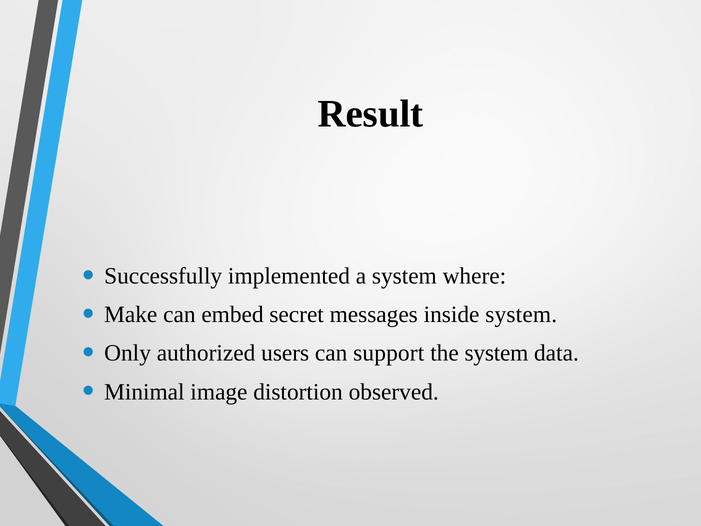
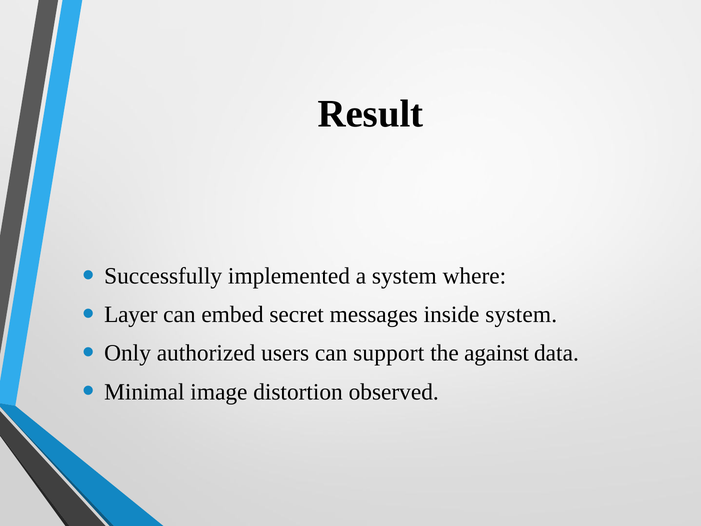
Make: Make -> Layer (131, 315)
the system: system -> against (497, 353)
